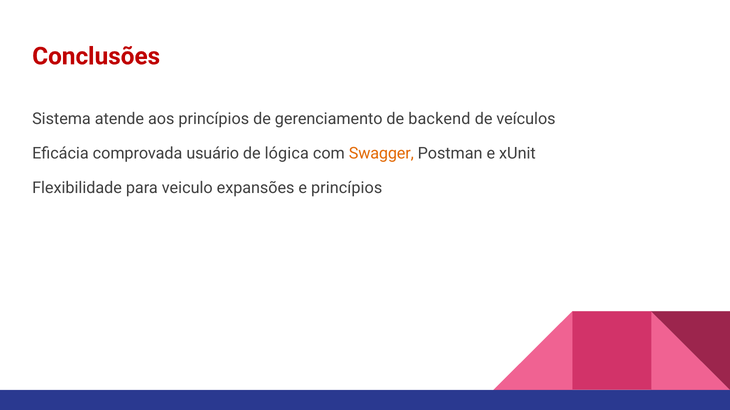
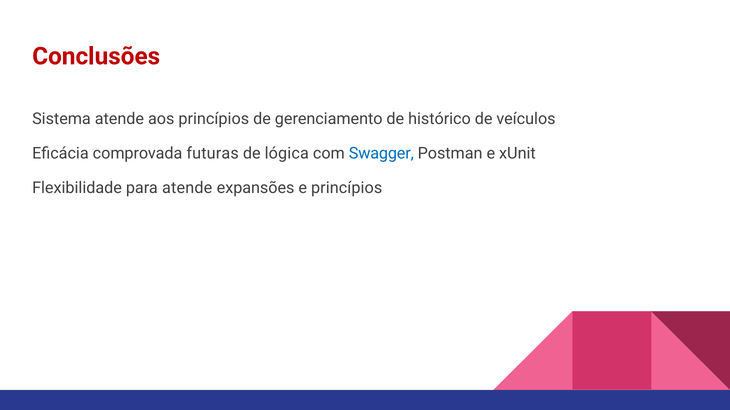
backend: backend -> histórico (439, 119)
usuário: usuário -> futuras (213, 154)
Swagger colour: orange -> blue (381, 154)
para veiculo: veiculo -> atende (187, 188)
